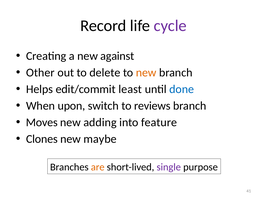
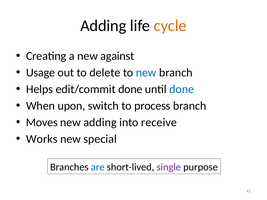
Record: Record -> Adding (103, 26)
cycle colour: purple -> orange (170, 26)
Other: Other -> Usage (41, 73)
new colour: orange -> blue (146, 73)
edit/commit least: least -> done (130, 89)
reviews: reviews -> process (152, 106)
feature: feature -> receive (159, 123)
Clones: Clones -> Works (42, 139)
maybe: maybe -> special (100, 139)
are colour: orange -> blue (98, 167)
